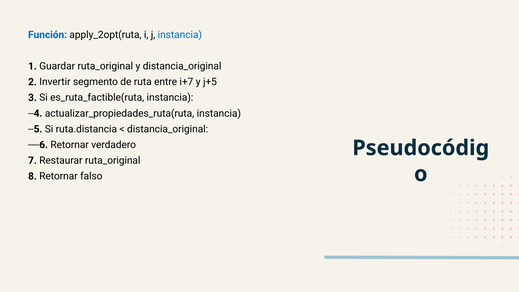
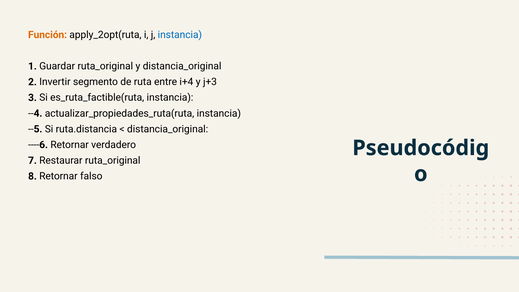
Función colour: blue -> orange (48, 35)
i+7: i+7 -> i+4 (186, 82)
j+5: j+5 -> j+3 (210, 82)
